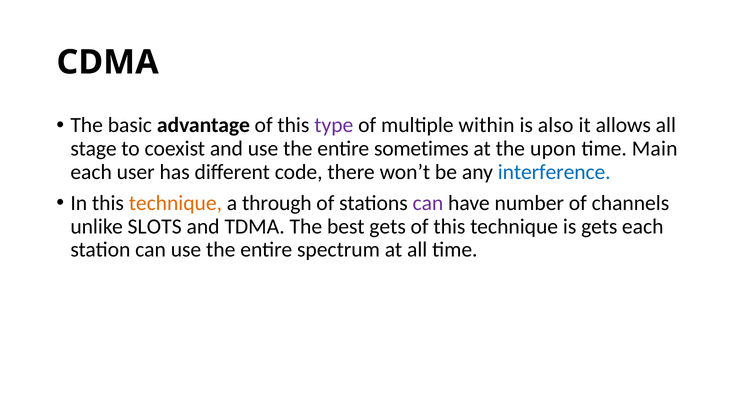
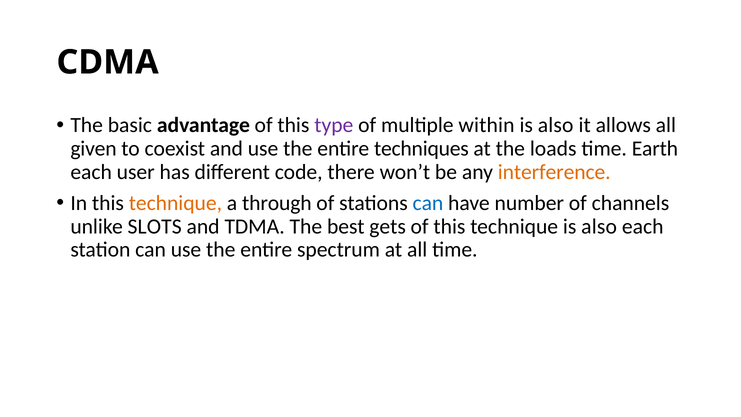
stage: stage -> given (94, 149)
sometimes: sometimes -> techniques (421, 149)
upon: upon -> loads (553, 149)
Main: Main -> Earth (655, 149)
interference colour: blue -> orange (554, 172)
can colour: purple -> blue (428, 203)
technique is gets: gets -> also (599, 226)
